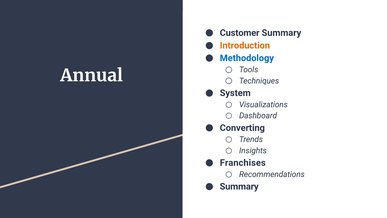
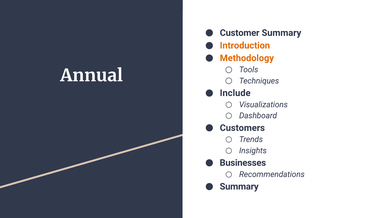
Methodology colour: blue -> orange (247, 58)
System: System -> Include (235, 93)
Converting: Converting -> Customers (242, 128)
Franchises: Franchises -> Businesses (243, 163)
